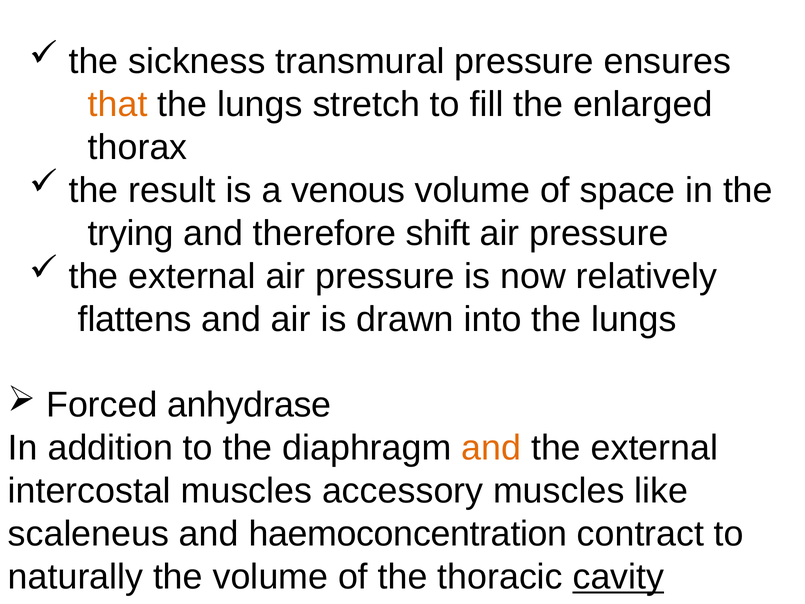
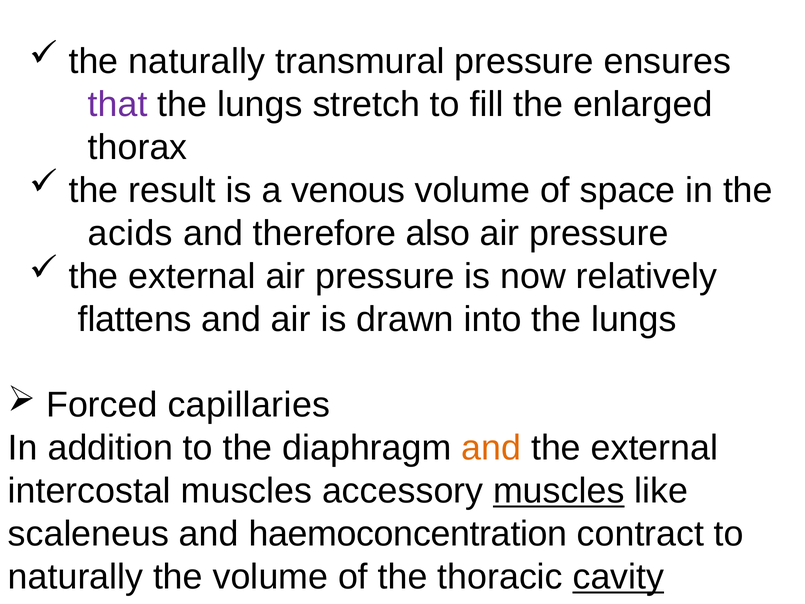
the sickness: sickness -> naturally (197, 61)
that colour: orange -> purple (118, 104)
trying: trying -> acids (130, 233)
shift: shift -> also (438, 233)
anhydrase: anhydrase -> capillaries (249, 405)
muscles underline: none -> present (559, 491)
